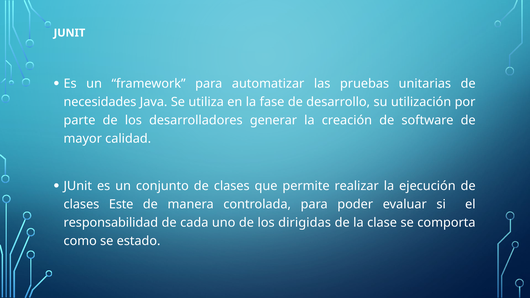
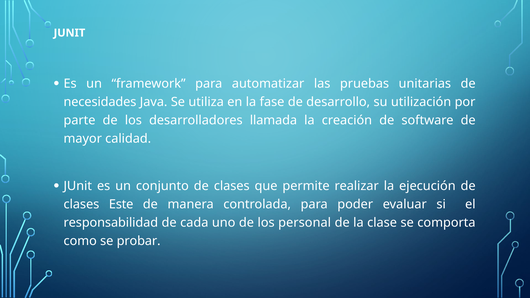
generar: generar -> llamada (273, 120)
dirigidas: dirigidas -> personal (305, 223)
estado: estado -> probar (139, 241)
